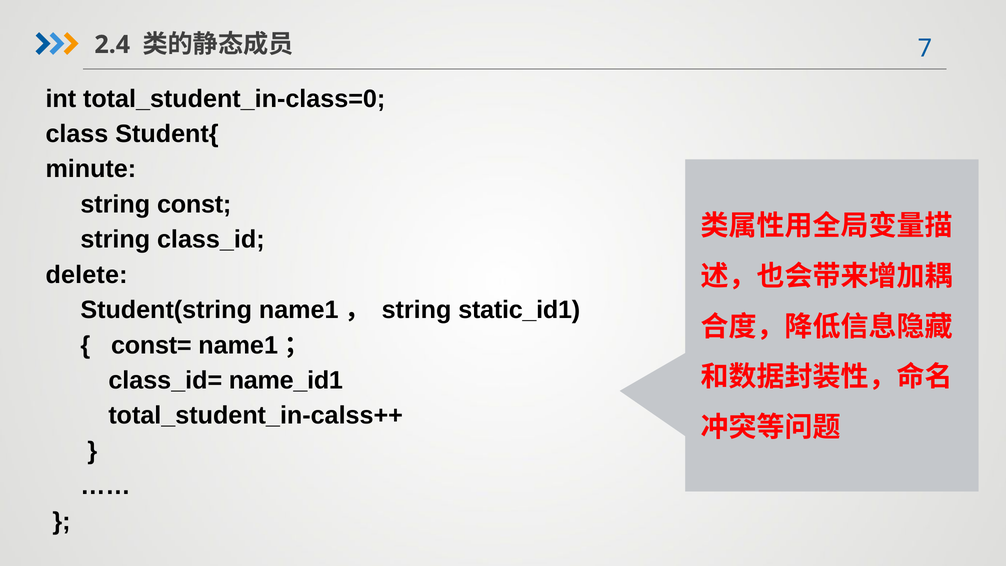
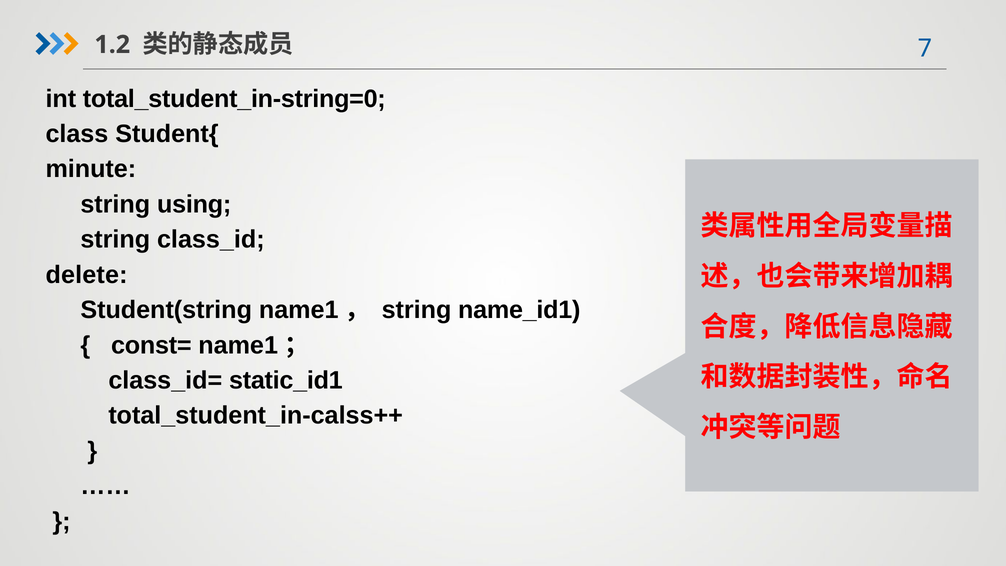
2.4: 2.4 -> 1.2 (112, 45)
total_student_in-class=0: total_student_in-class=0 -> total_student_in-string=0 (234, 99)
const: const -> using (194, 204)
static_id1: static_id1 -> name_id1 (519, 310)
name_id1: name_id1 -> static_id1 (286, 380)
